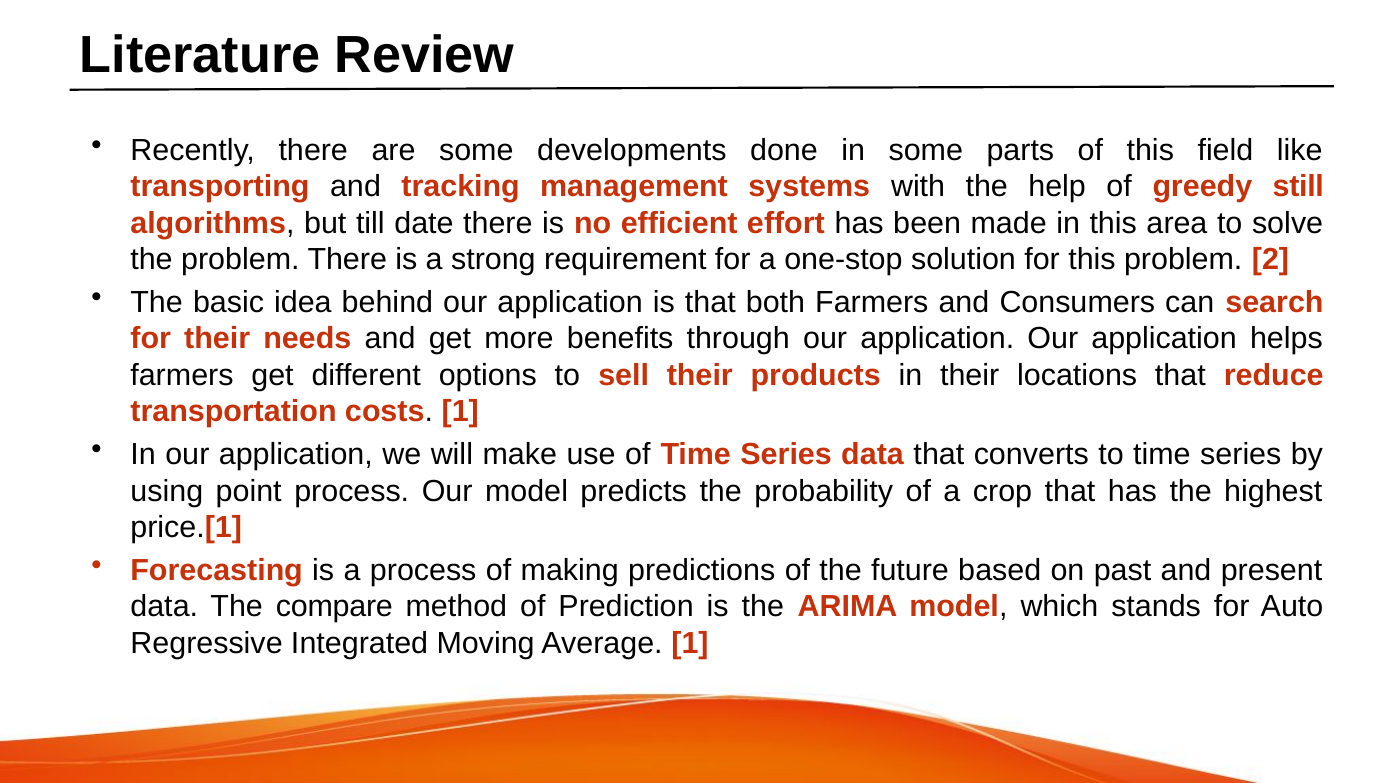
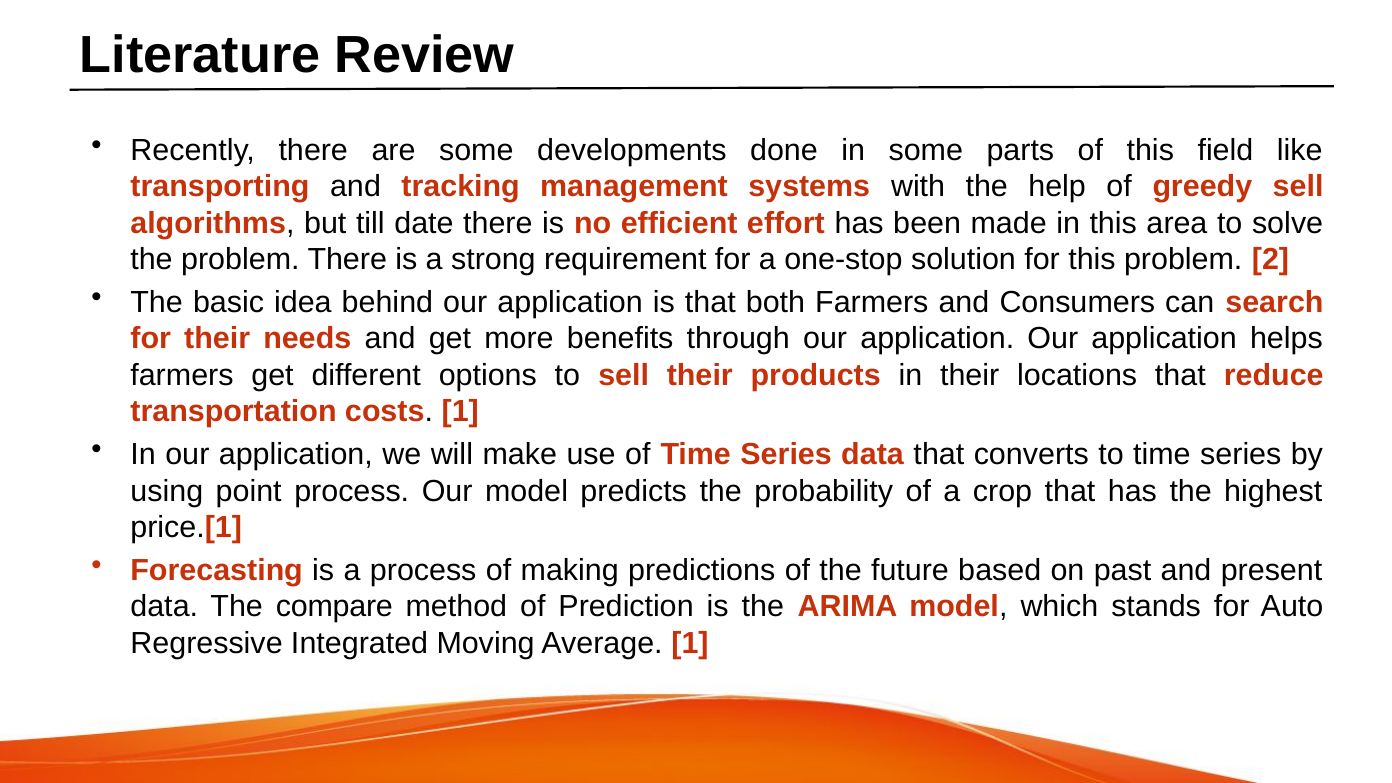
greedy still: still -> sell (1298, 187)
